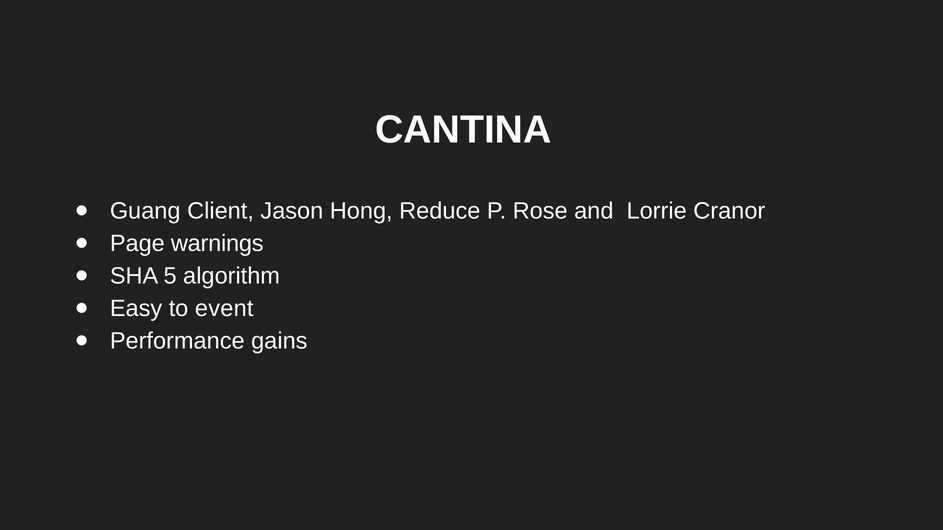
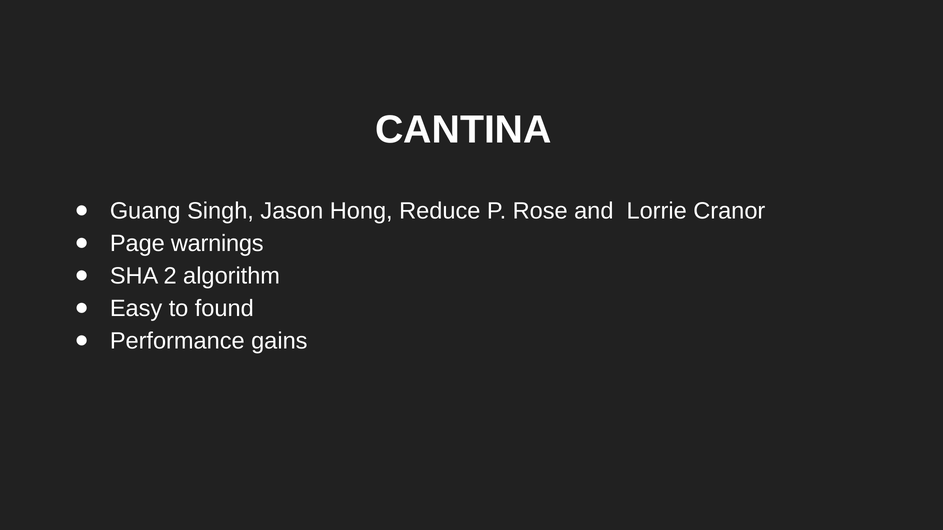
Client: Client -> Singh (221, 211)
5: 5 -> 2 (170, 276)
event: event -> found (224, 309)
